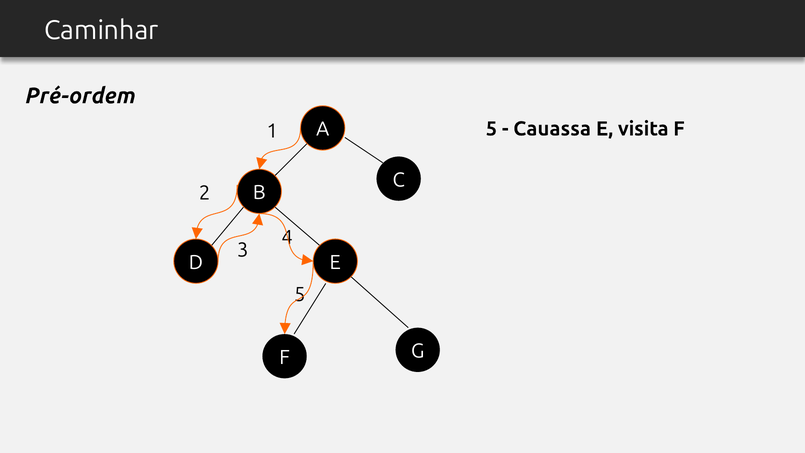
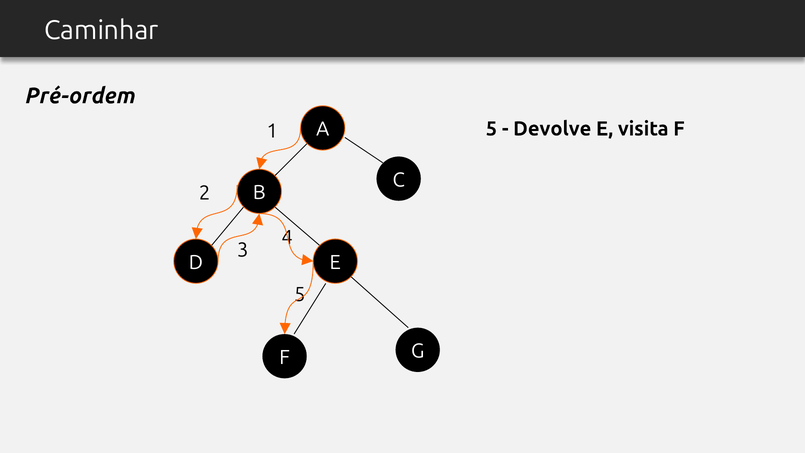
Cauassa: Cauassa -> Devolve (552, 129)
